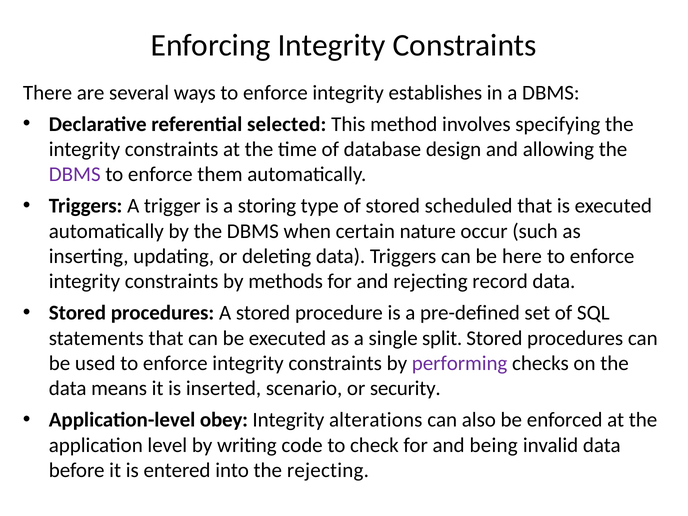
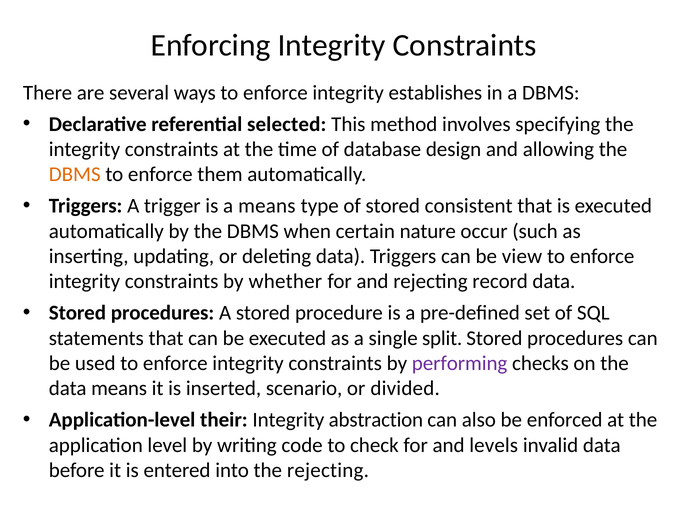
DBMS colour: purple -> orange (75, 175)
a storing: storing -> means (267, 206)
scheduled: scheduled -> consistent (469, 206)
here: here -> view (522, 256)
methods: methods -> whether (285, 282)
security: security -> divided (405, 389)
obey: obey -> their (224, 420)
alterations: alterations -> abstraction (376, 420)
being: being -> levels (494, 445)
